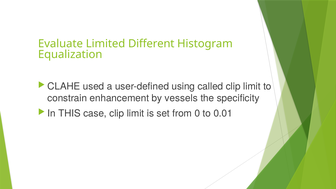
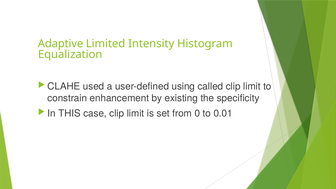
Evaluate: Evaluate -> Adaptive (61, 44)
Different: Different -> Intensity (151, 44)
vessels: vessels -> existing (181, 98)
